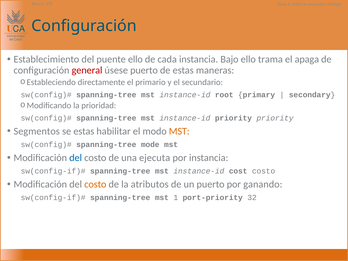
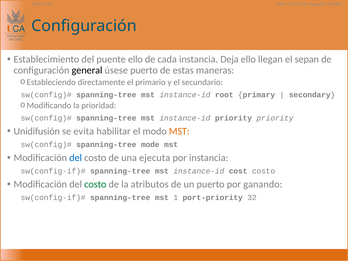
Bajo: Bajo -> Deja (229, 59)
trama: trama -> llegan (270, 59)
apaga: apaga -> sepan (307, 59)
general colour: red -> black (87, 70)
Segmentos: Segmentos -> Unidifusión (37, 131)
se estas: estas -> evita (84, 131)
costo colour: orange -> green (95, 184)
